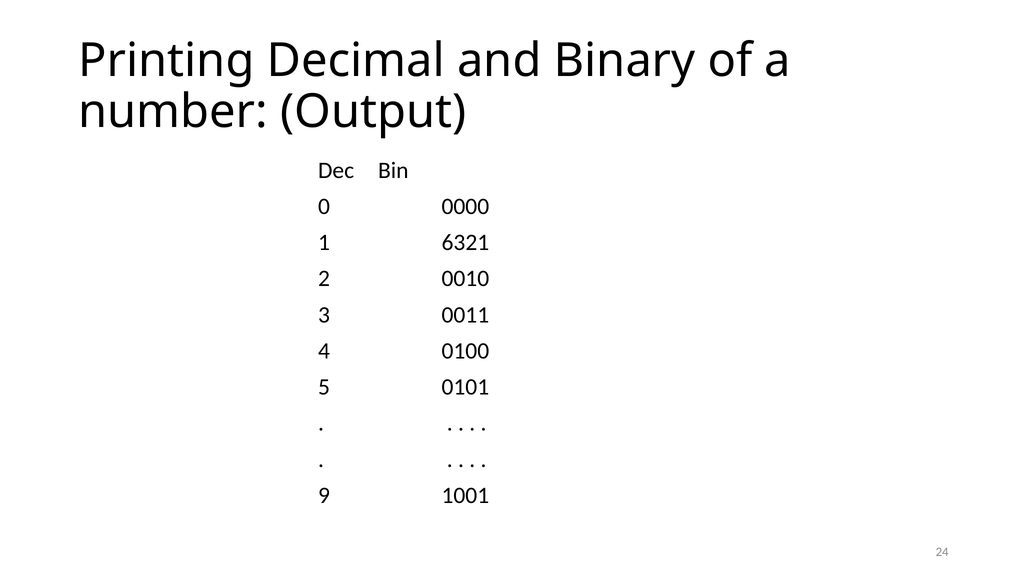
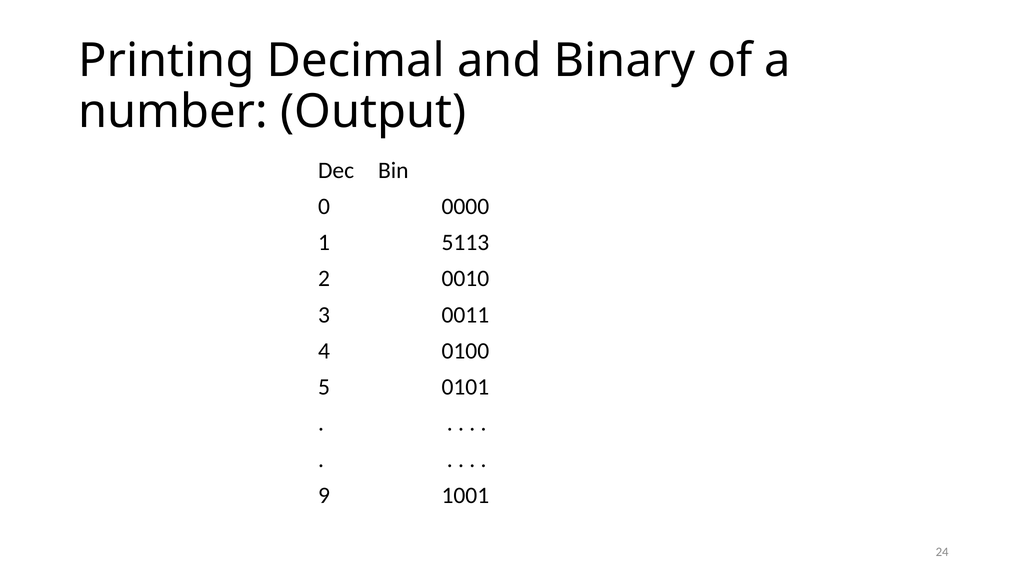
6321: 6321 -> 5113 (465, 242)
